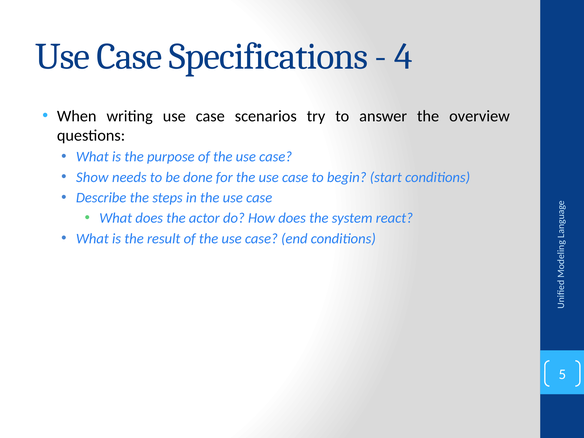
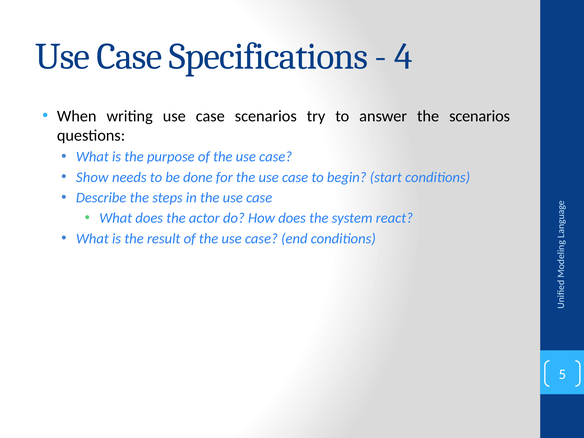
the overview: overview -> scenarios (480, 116)
